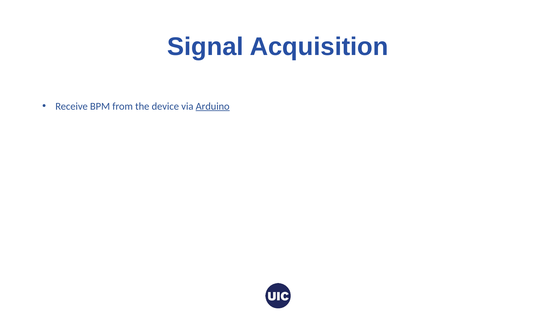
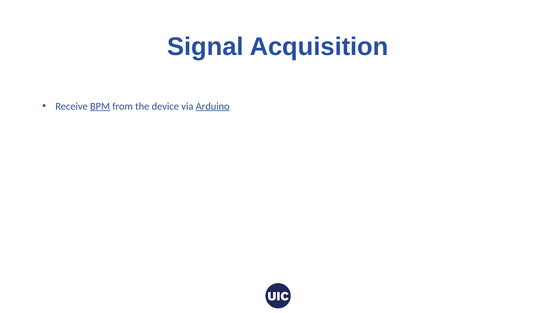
BPM underline: none -> present (100, 106)
